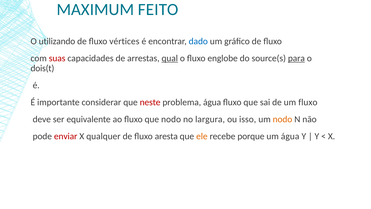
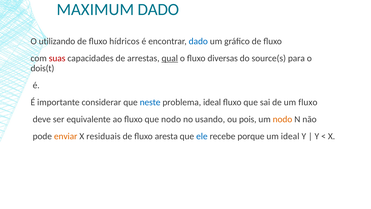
MAXIMUM FEITO: FEITO -> DADO (158, 10)
vértices: vértices -> hídricos (124, 41)
englobe: englobe -> diversas (223, 58)
para underline: present -> none (296, 58)
neste colour: red -> blue (150, 102)
problema água: água -> ideal (212, 102)
largura: largura -> usando (210, 119)
isso: isso -> pois (248, 119)
enviar colour: red -> orange (66, 136)
qualquer: qualquer -> residuais (103, 136)
ele colour: orange -> blue (202, 136)
um água: água -> ideal (290, 136)
